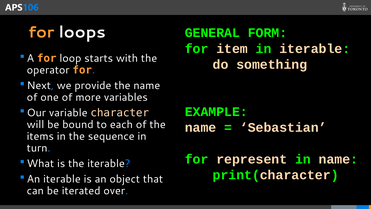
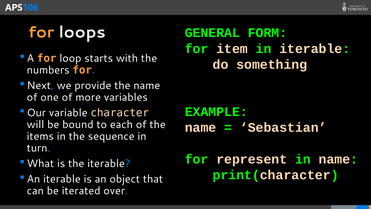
operator: operator -> numbers (48, 70)
